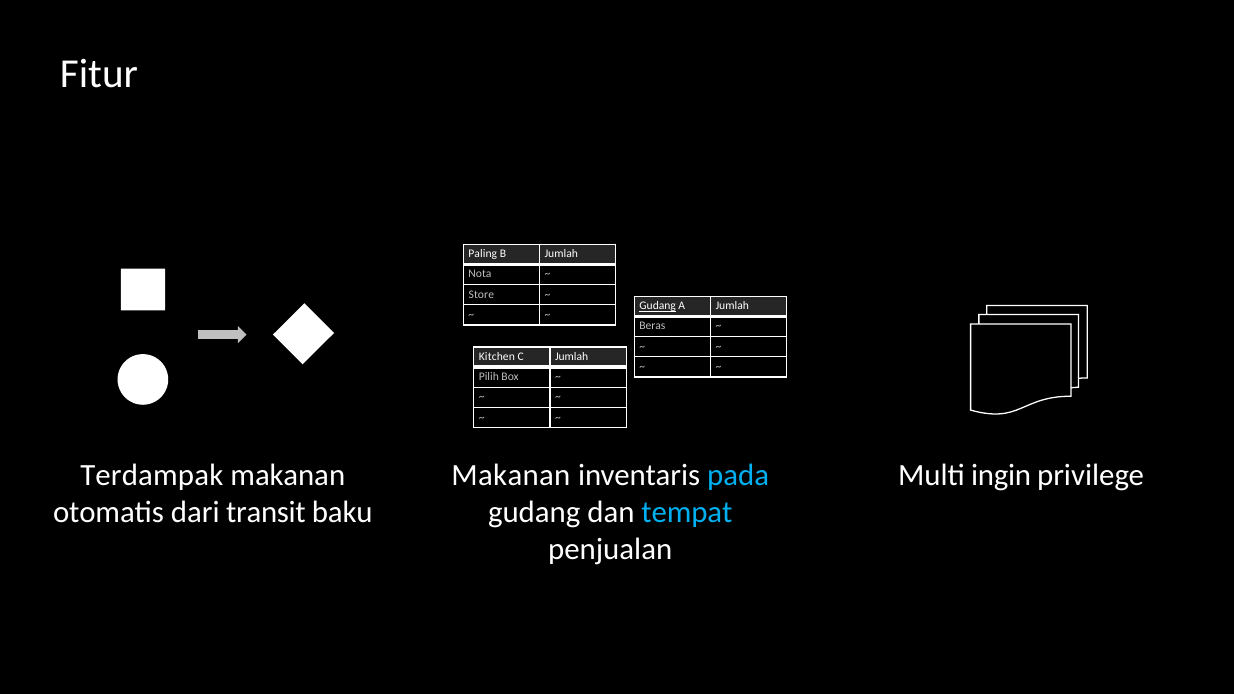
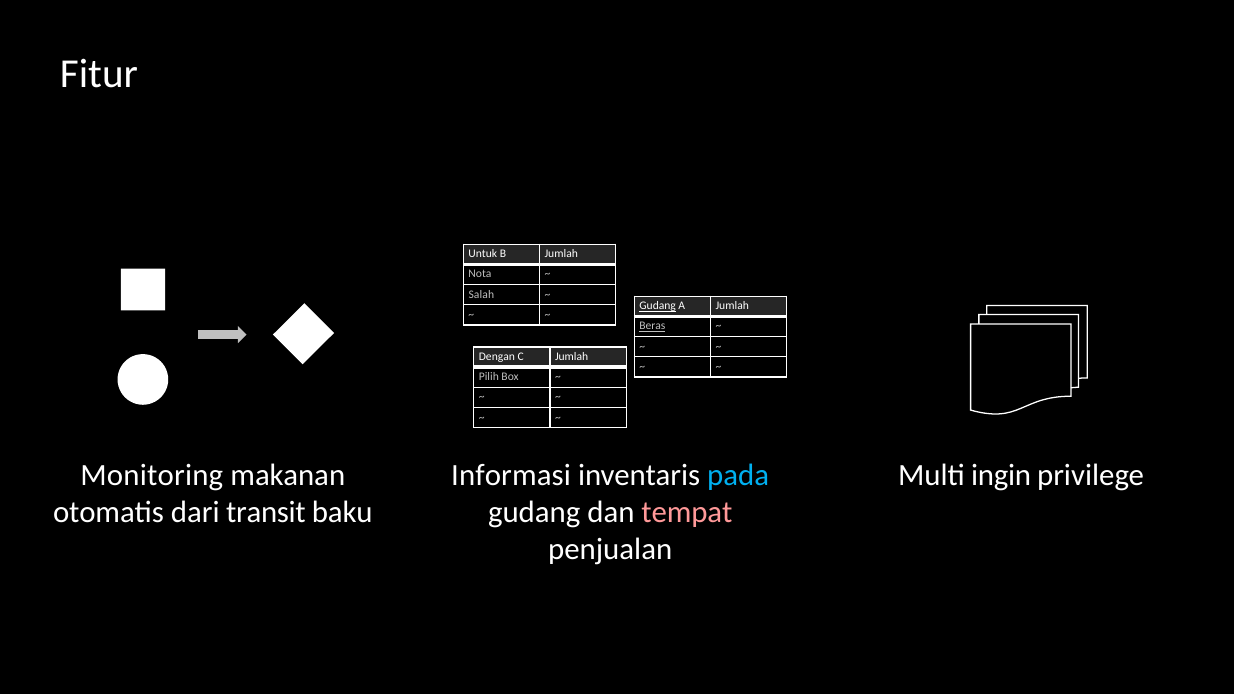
Paling: Paling -> Untuk (483, 254)
Store: Store -> Salah (481, 294)
Beras underline: none -> present (652, 326)
Kitchen: Kitchen -> Dengan (497, 357)
Terdampak: Terdampak -> Monitoring (152, 475)
Makanan: Makanan -> Informasi (511, 475)
tempat colour: light blue -> pink (687, 512)
